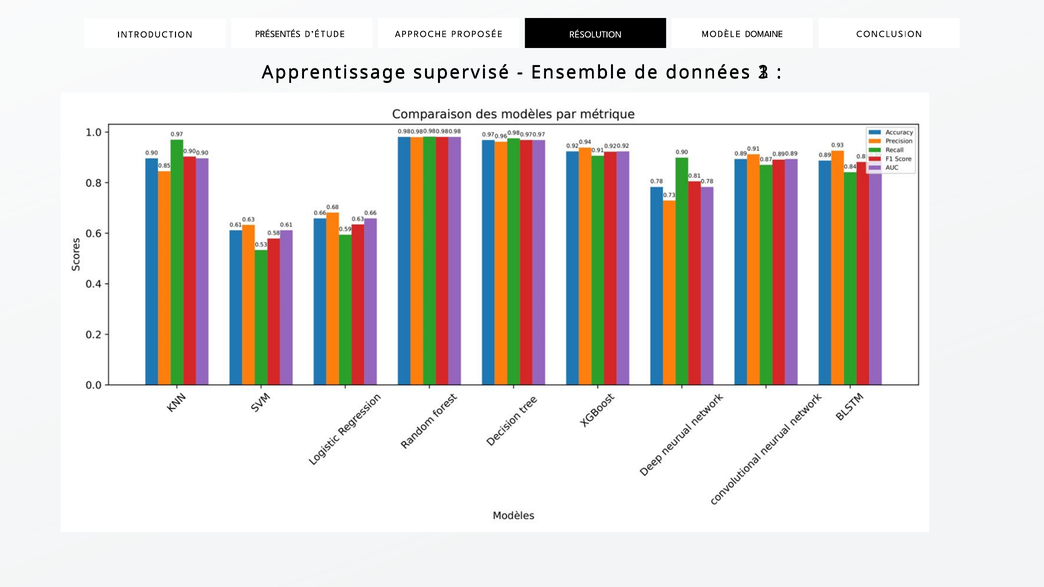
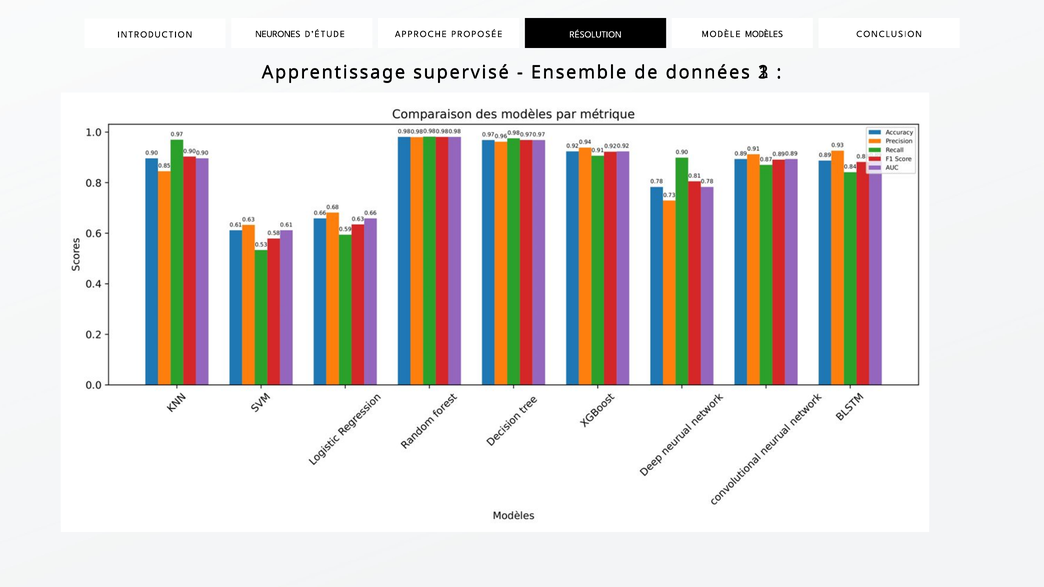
PRÉSENTÉS: PRÉSENTÉS -> NEURONES (278, 34)
DOMAINE: DOMAINE -> MODÈLES (764, 34)
